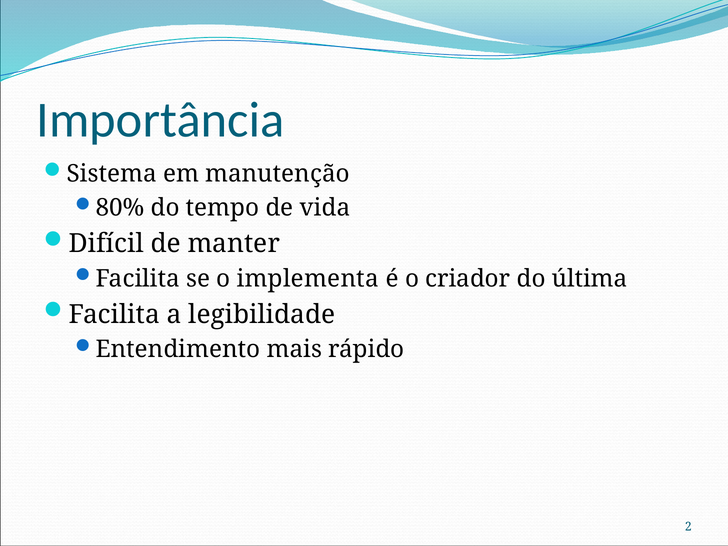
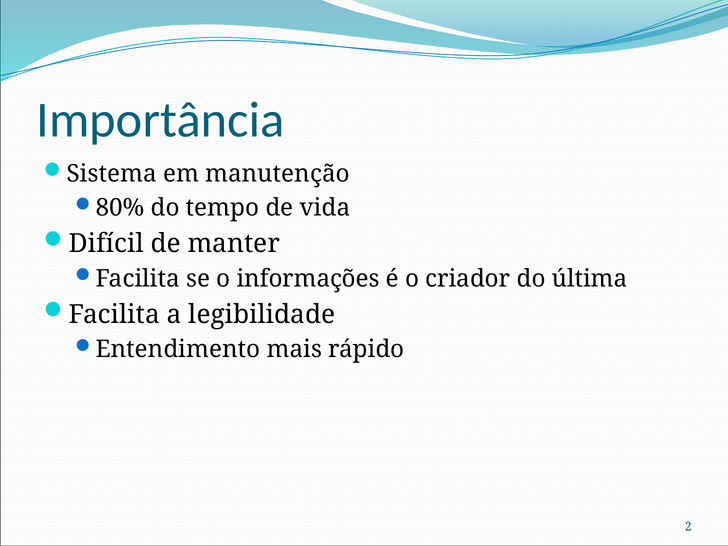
implementa: implementa -> informações (308, 279)
